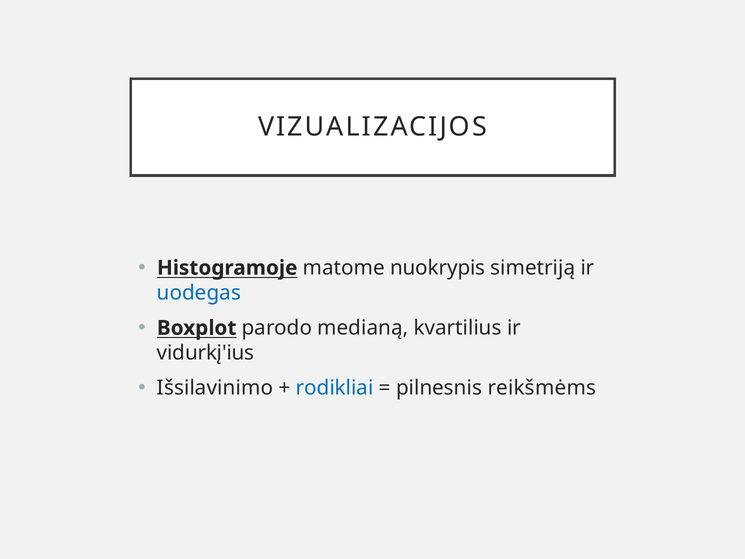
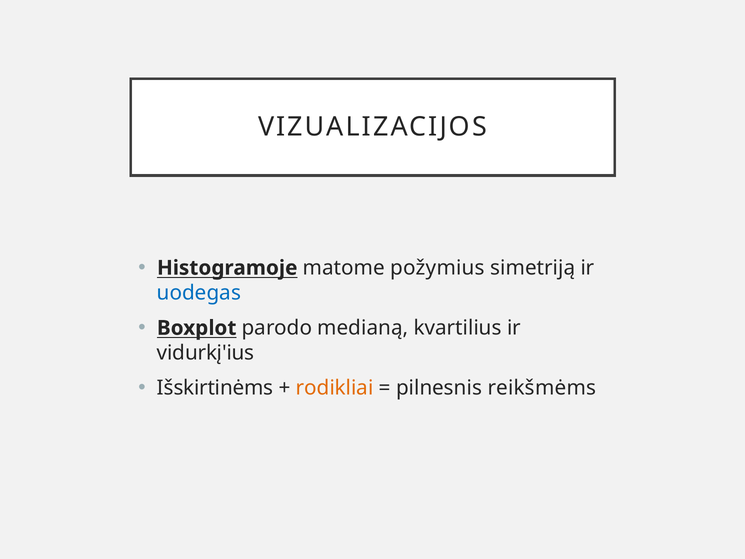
nuokrypis: nuokrypis -> požymius (438, 268)
Išsilavinimo: Išsilavinimo -> Išskirtinėms (215, 388)
rodikliai colour: blue -> orange (335, 388)
